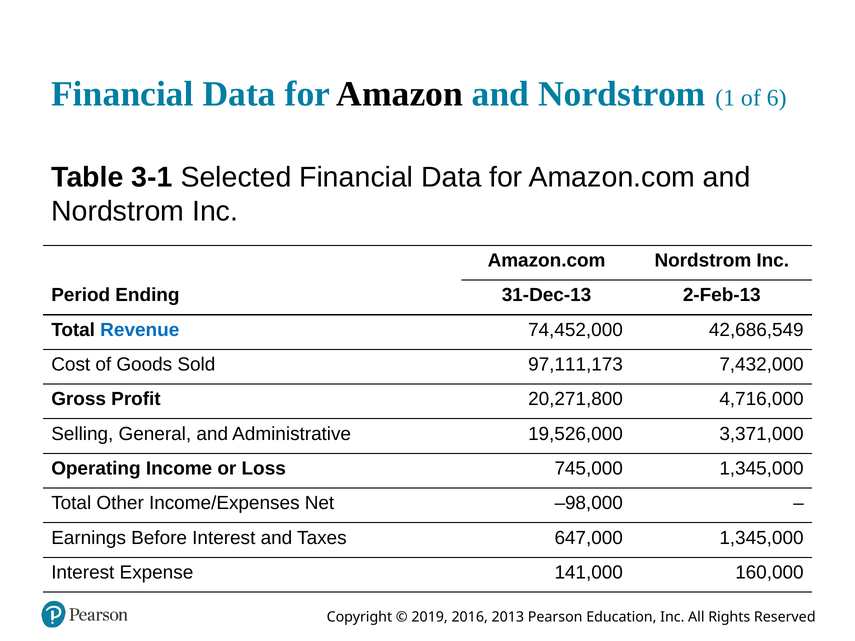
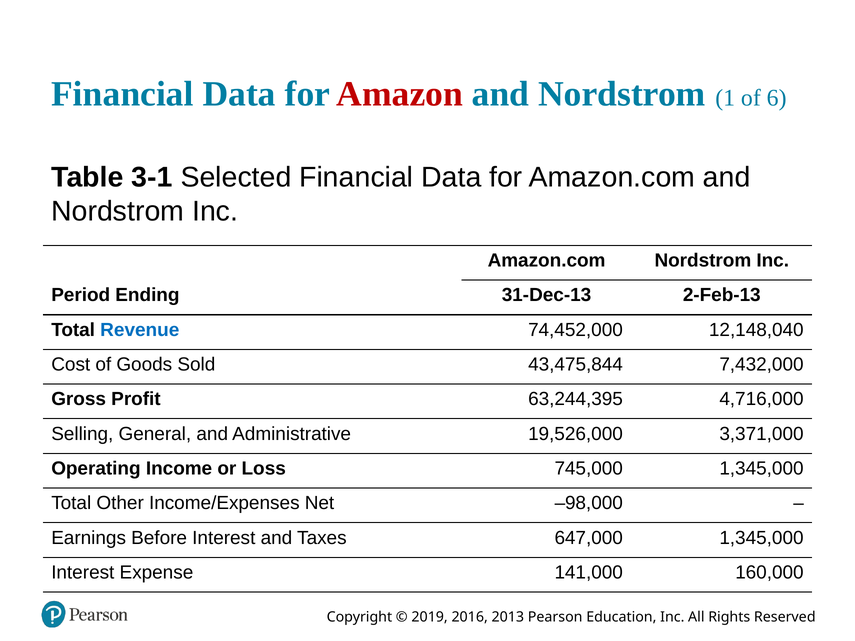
Amazon colour: black -> red (400, 94)
42,686,549: 42,686,549 -> 12,148,040 (756, 330)
97,111,173: 97,111,173 -> 43,475,844 (576, 365)
20,271,800: 20,271,800 -> 63,244,395 (576, 399)
